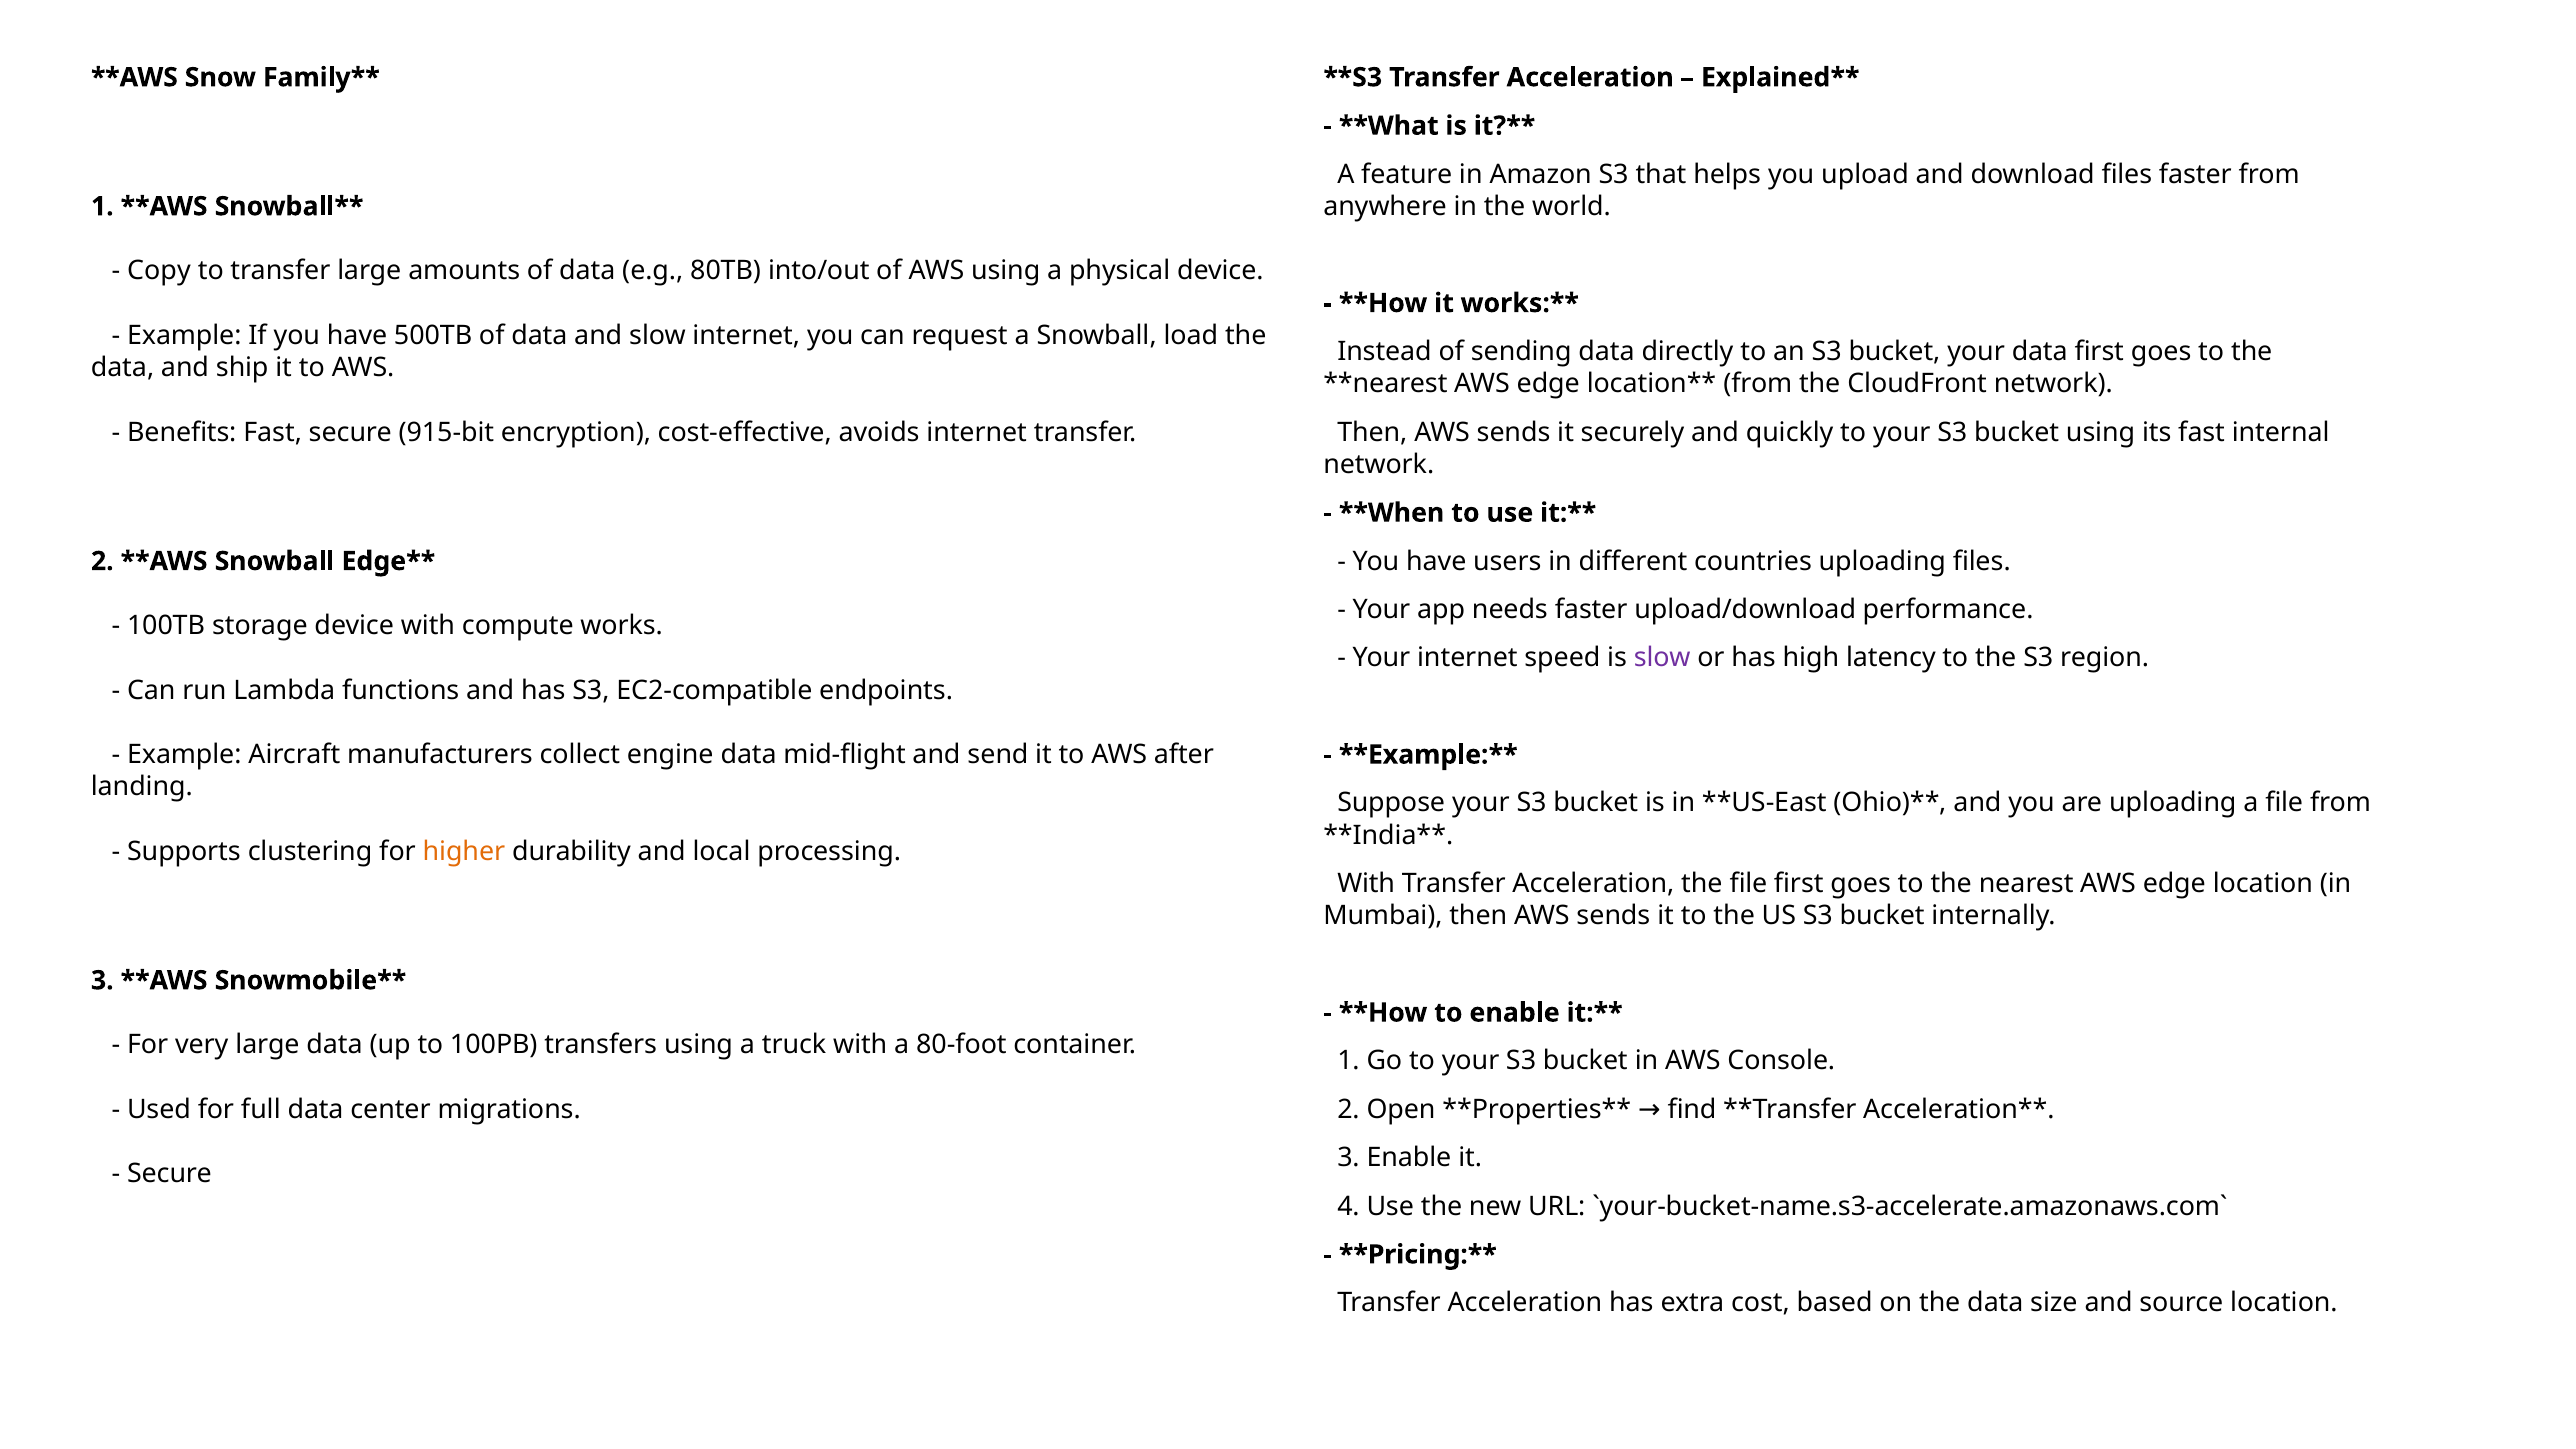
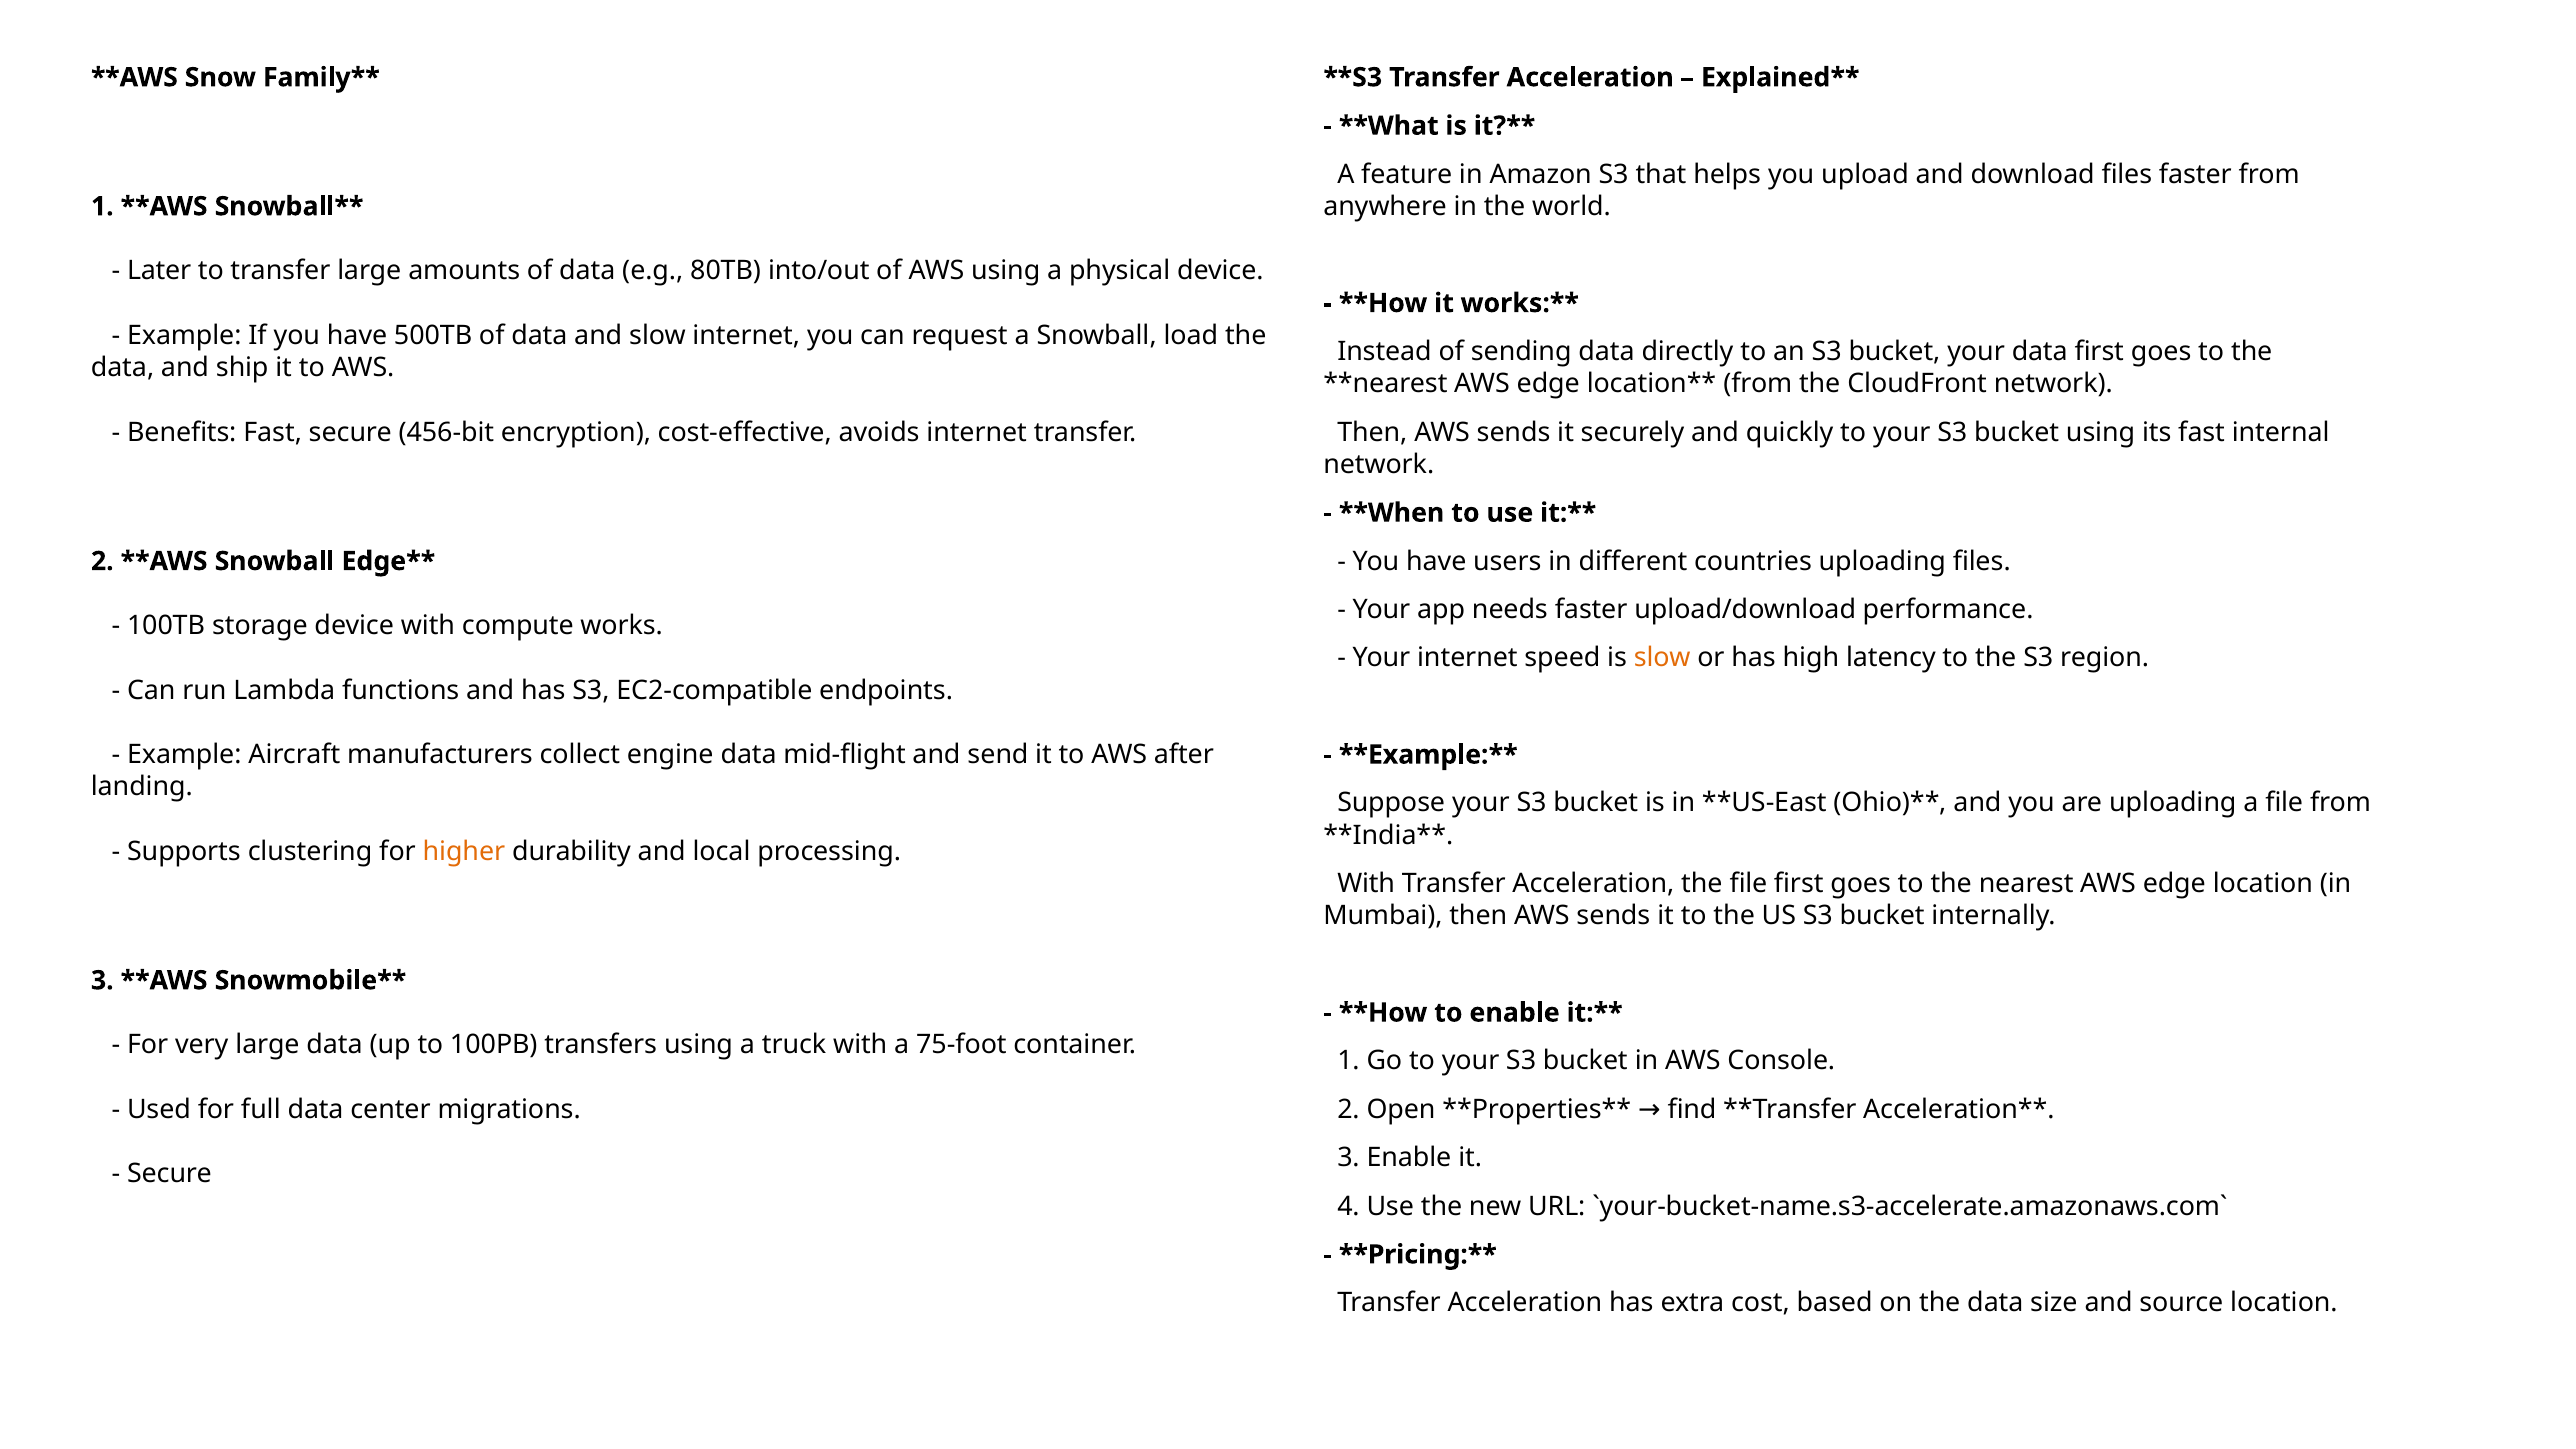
Copy: Copy -> Later (159, 271)
915-bit: 915-bit -> 456-bit (446, 432)
slow colour: purple -> orange (1662, 658)
80-foot: 80-foot -> 75-foot (961, 1045)
